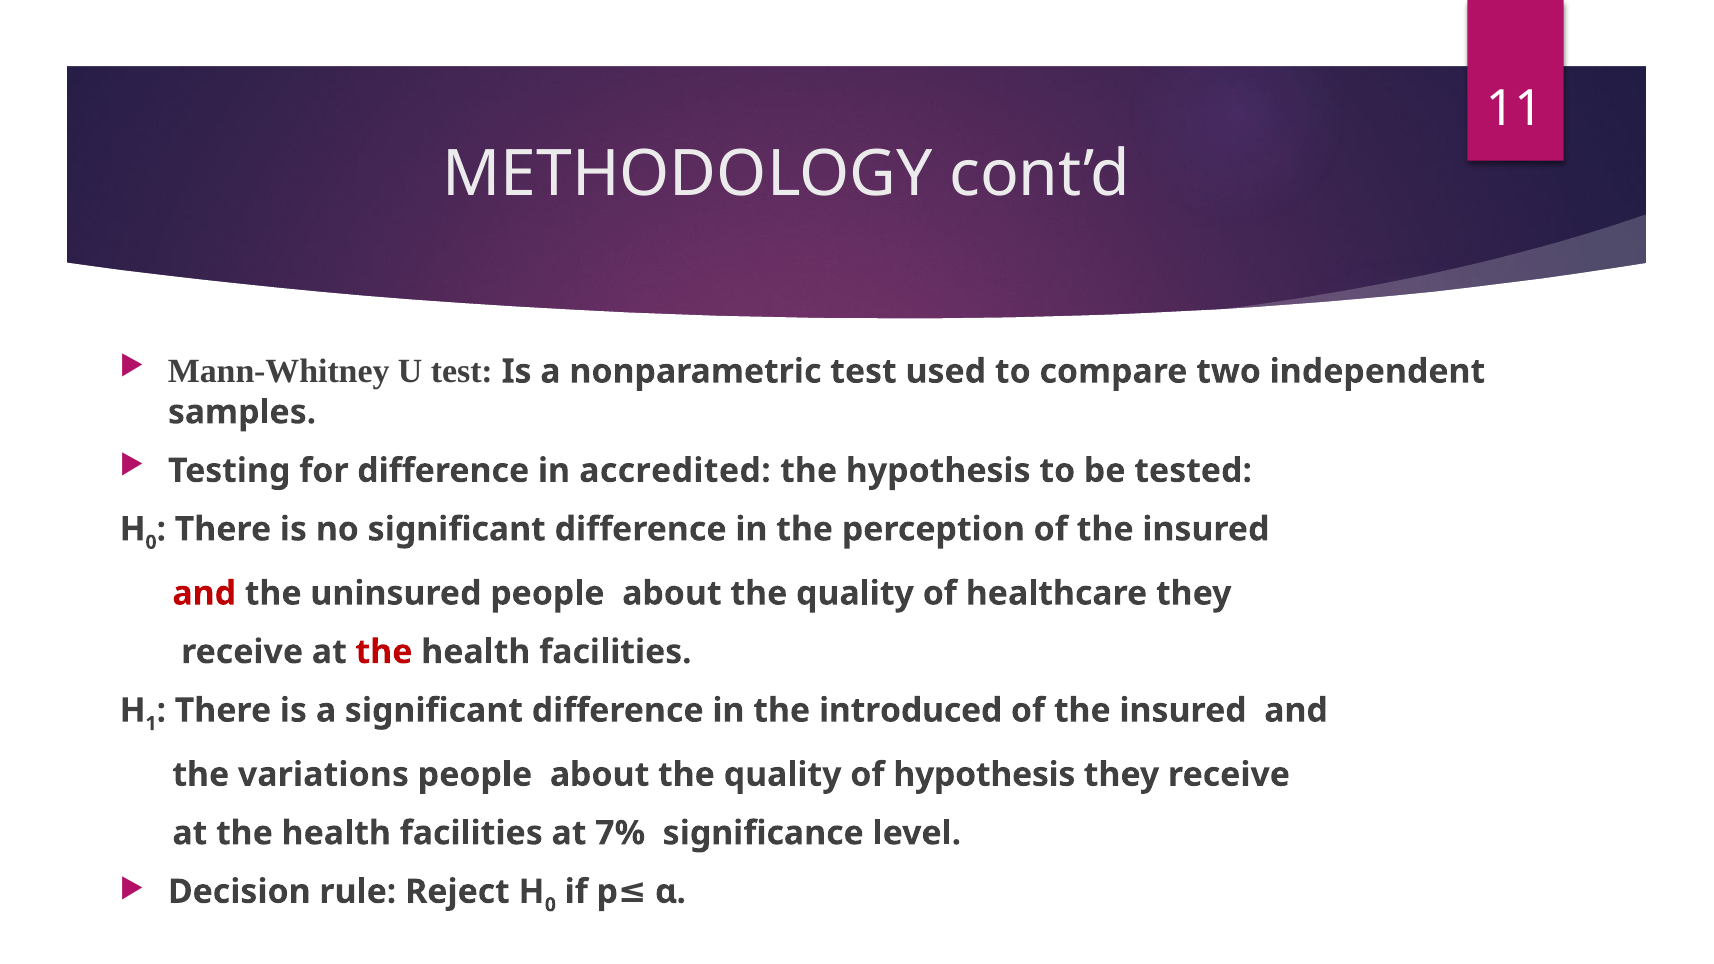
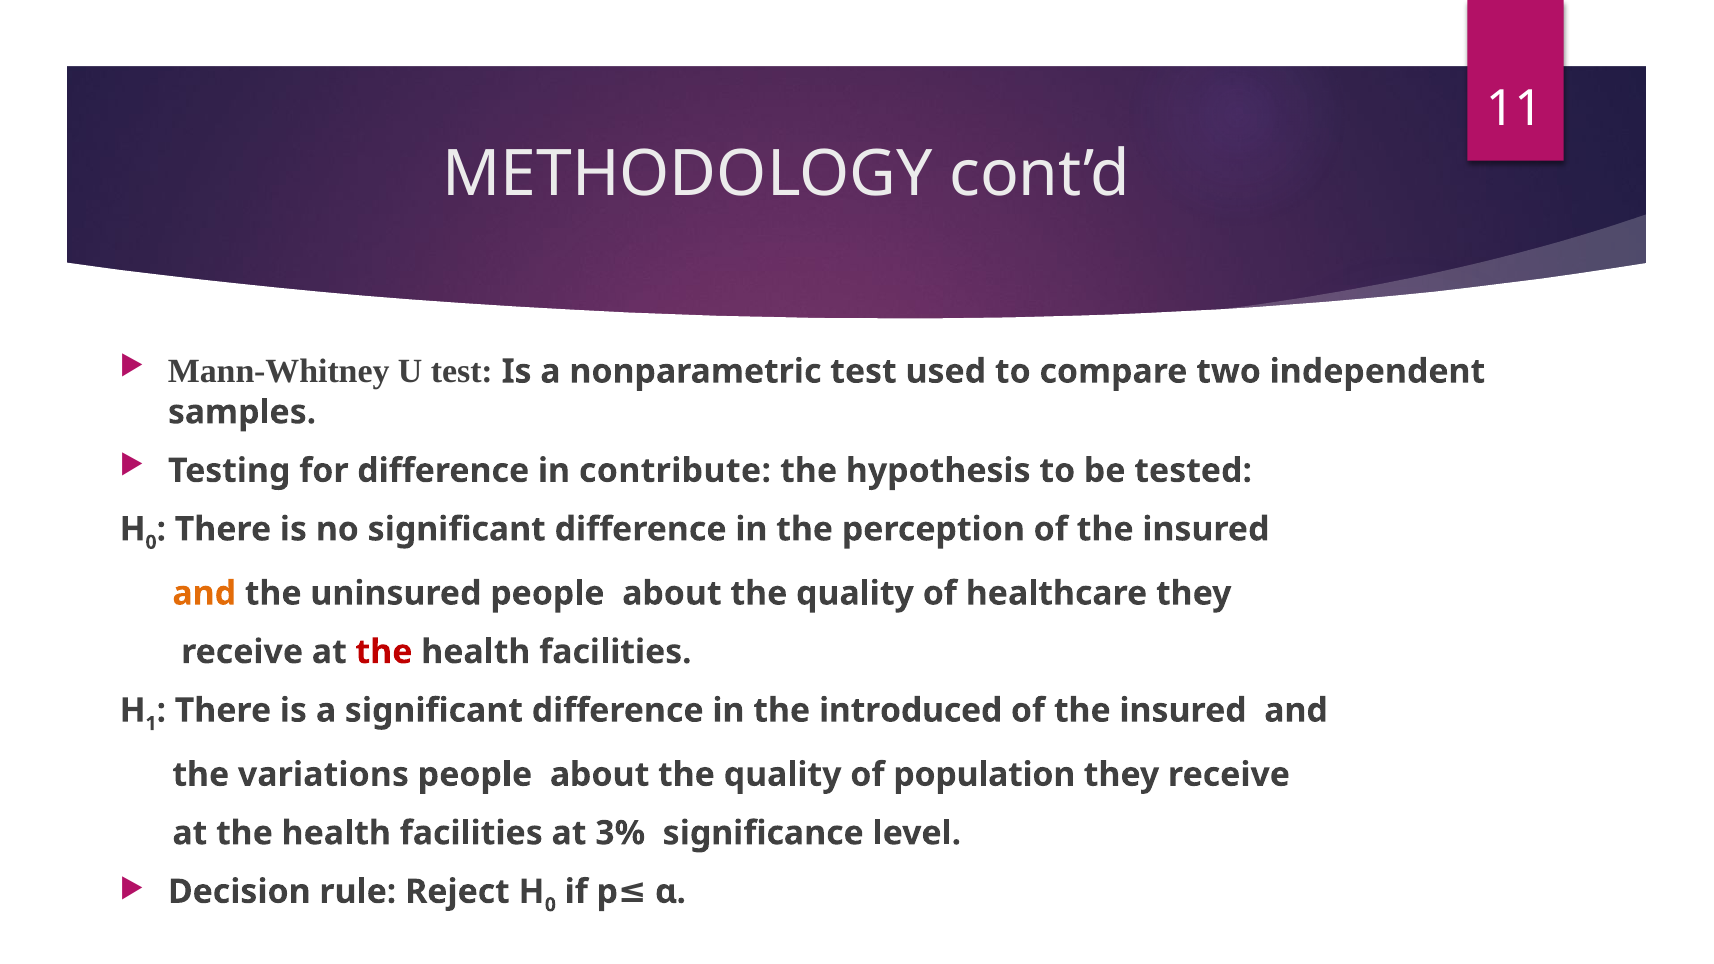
accredited: accredited -> contribute (675, 471)
and colour: red -> orange (204, 593)
of hypothesis: hypothesis -> population (984, 775)
7%: 7% -> 3% (620, 833)
